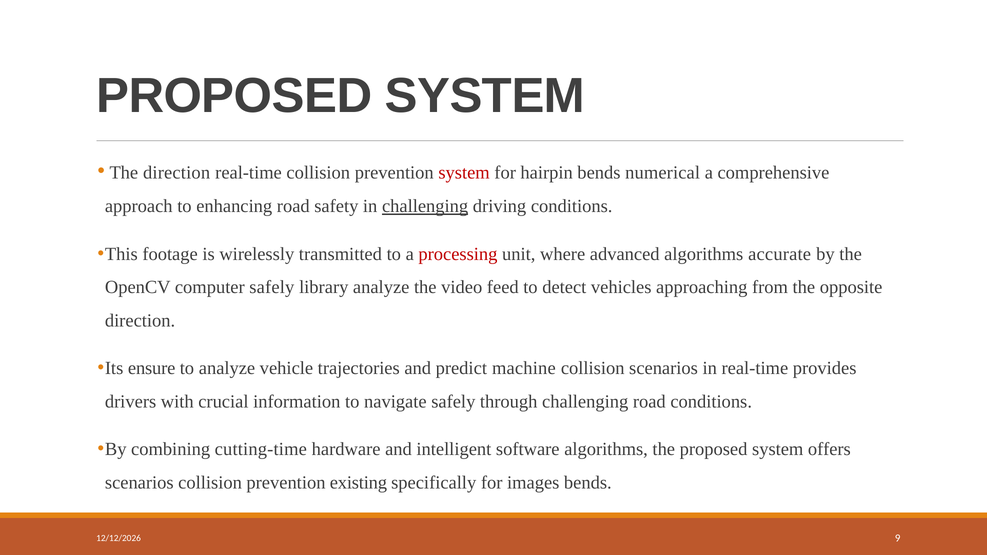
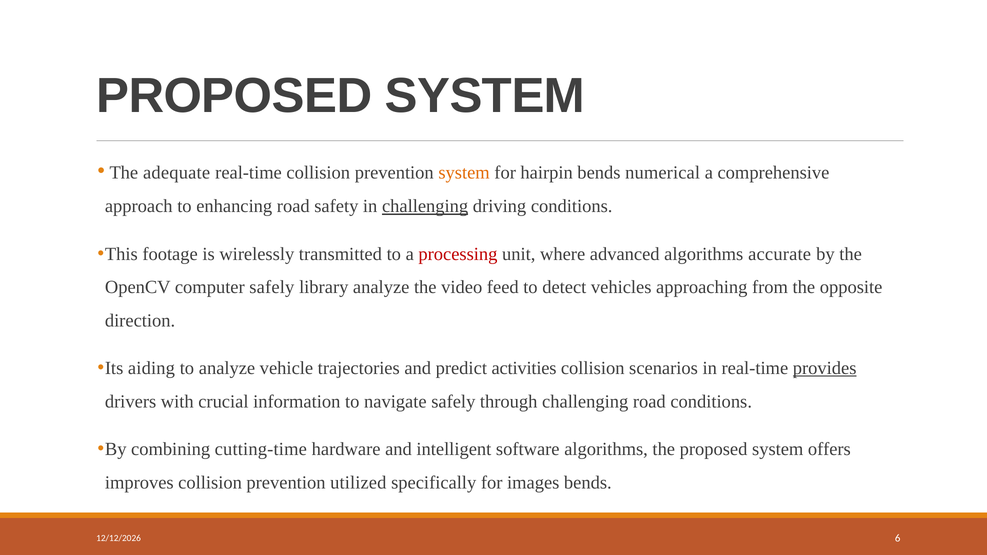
The direction: direction -> adequate (177, 173)
system colour: red -> orange (464, 173)
ensure: ensure -> aiding (151, 368)
machine: machine -> activities (524, 368)
provides underline: none -> present (825, 368)
scenarios: scenarios -> improves (139, 483)
existing: existing -> utilized (358, 483)
9: 9 -> 6 (898, 538)
